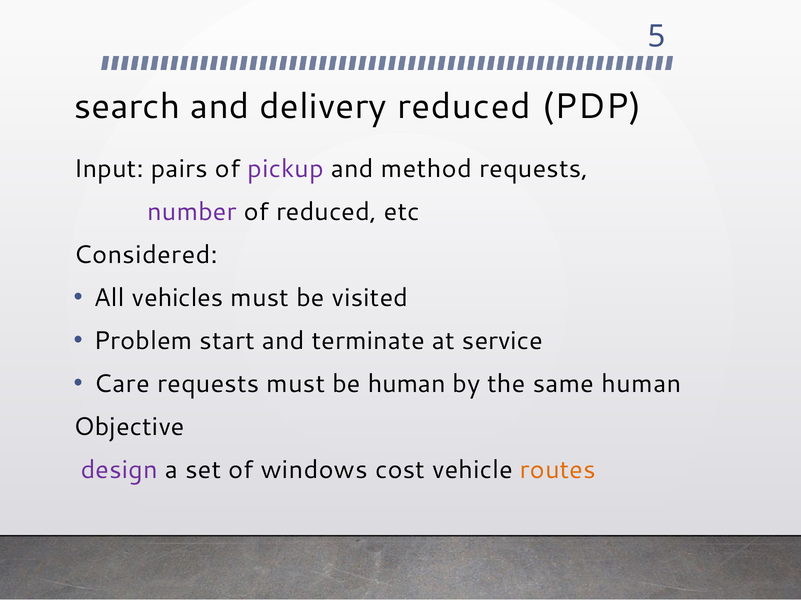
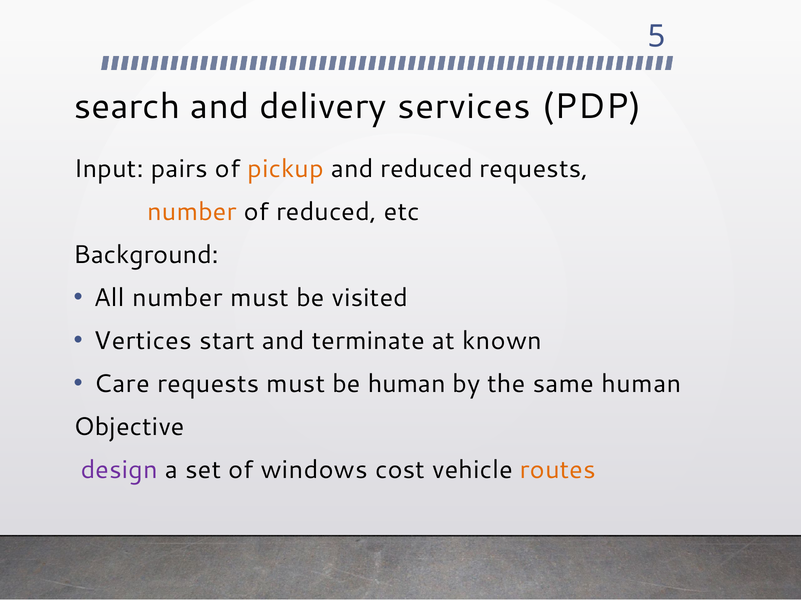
delivery reduced: reduced -> services (464, 107)
pickup colour: purple -> orange (286, 169)
and method: method -> reduced (427, 169)
number colour: purple -> orange (192, 212)
Considered: Considered -> Background (146, 255)
All vehicles: vehicles -> number (178, 298)
Problem: Problem -> Vertices (143, 341)
service: service -> known (502, 341)
